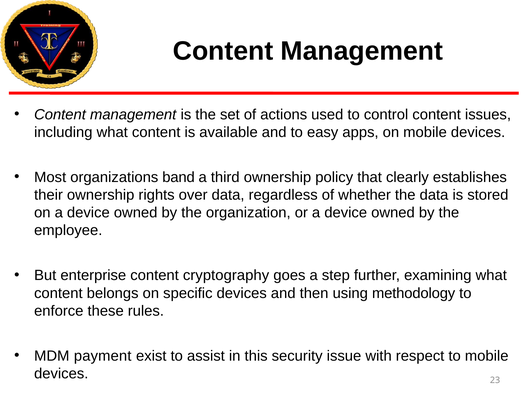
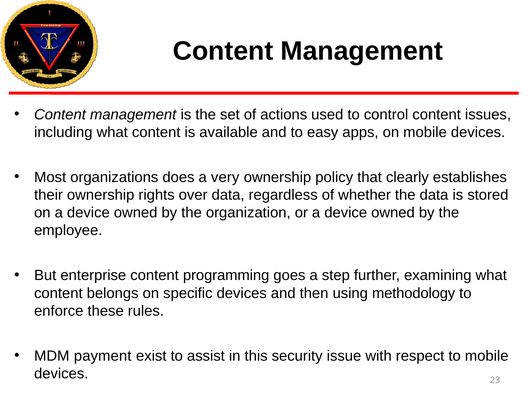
band: band -> does (178, 177)
third: third -> very (225, 177)
cryptography: cryptography -> programming (226, 275)
